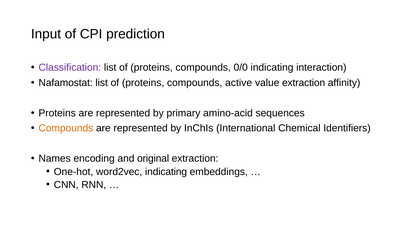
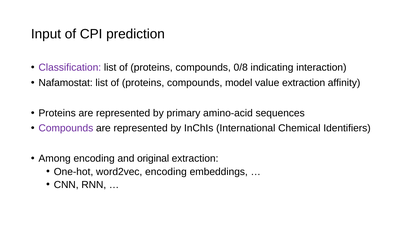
0/0: 0/0 -> 0/8 (241, 68)
active: active -> model (239, 83)
Compounds colour: orange -> purple (66, 128)
Names: Names -> Among (55, 159)
word2vec indicating: indicating -> encoding (166, 172)
